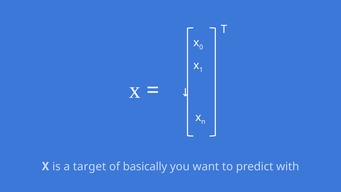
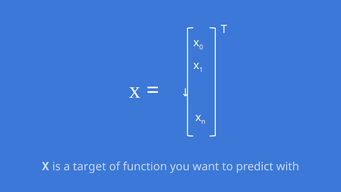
basically: basically -> function (145, 166)
